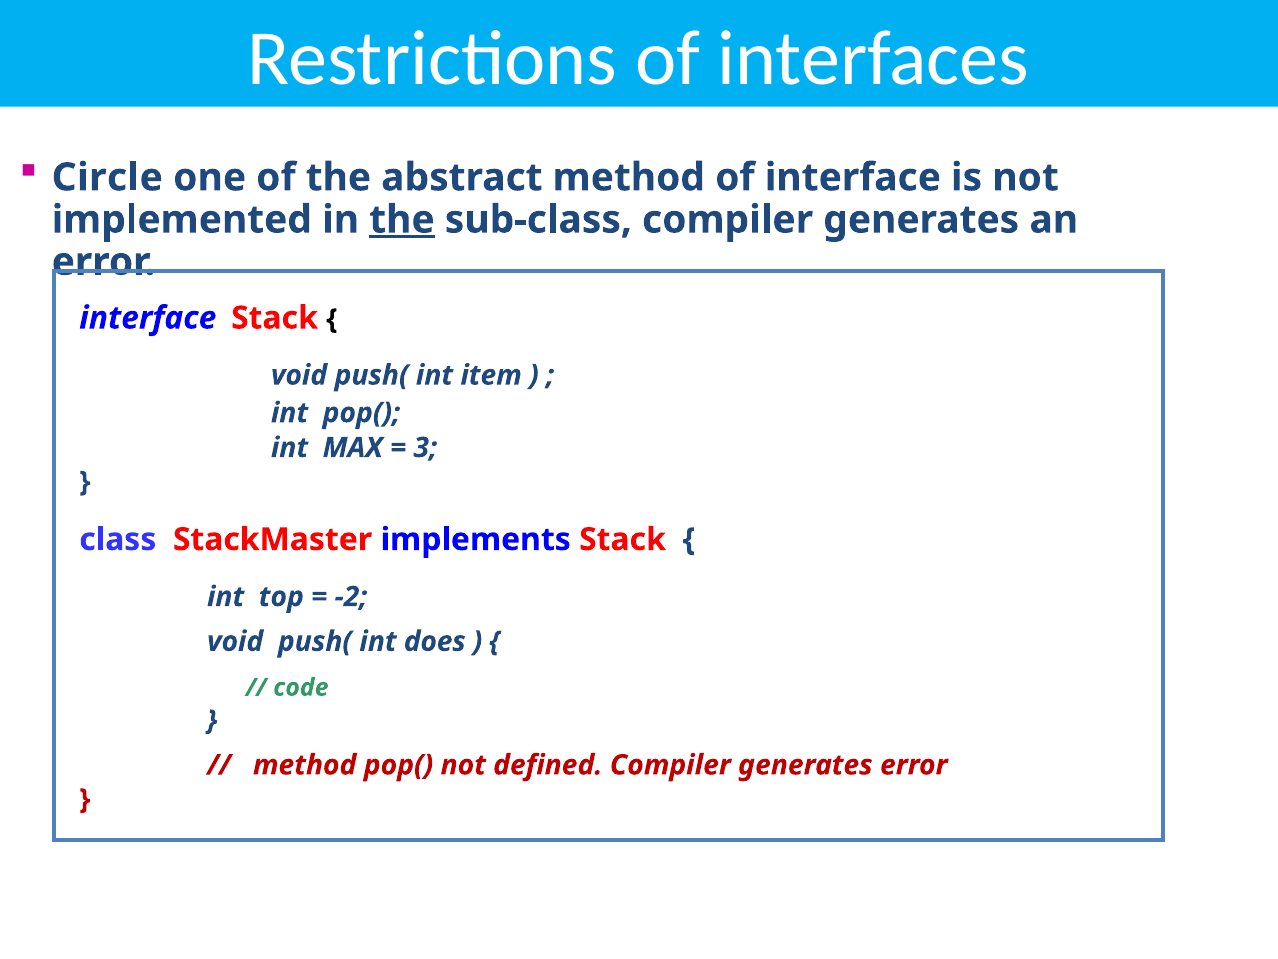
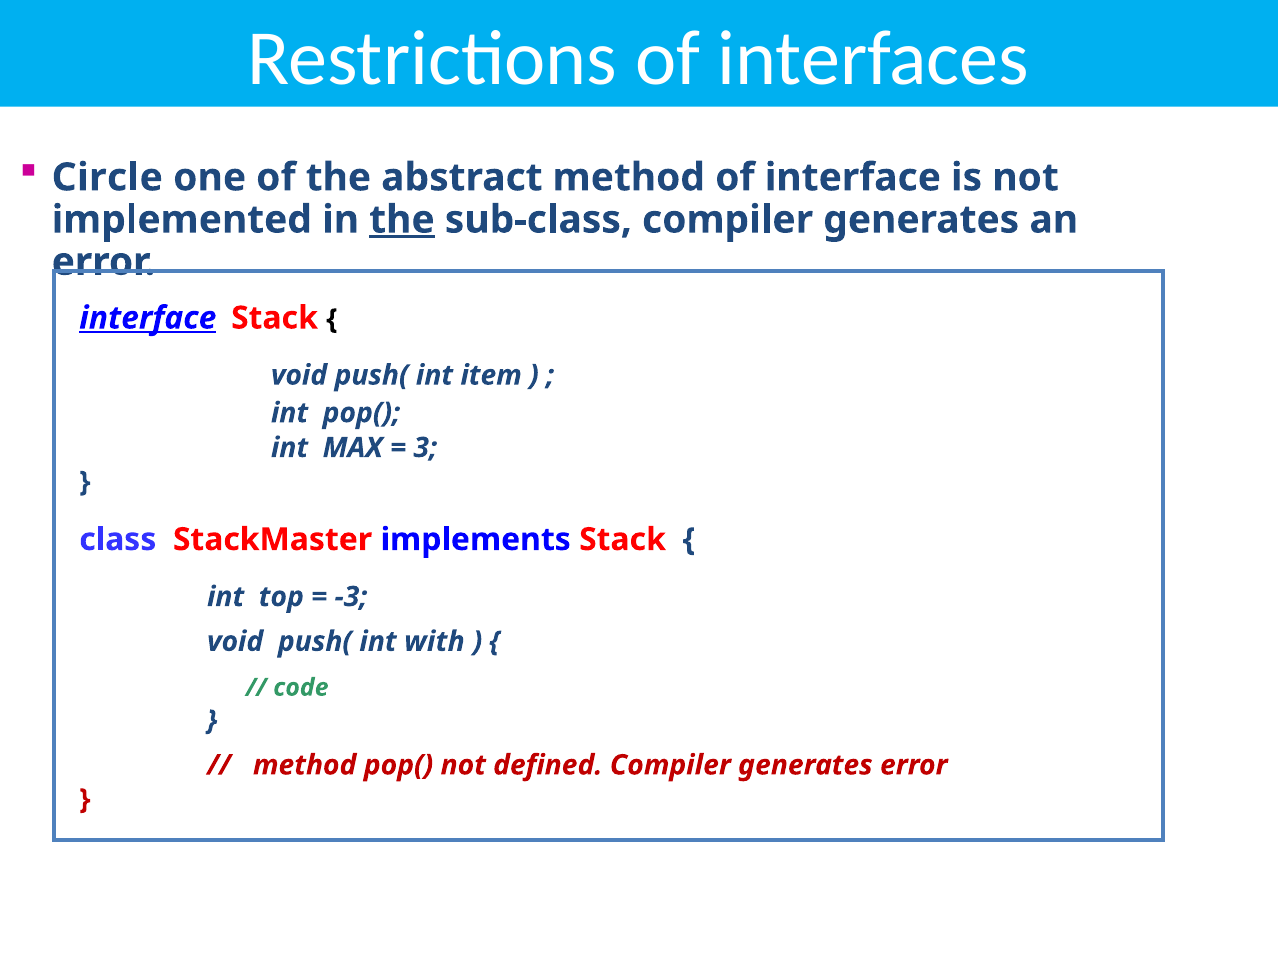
interface underline: none -> present (148, 318)
-2: -2 -> -3 (351, 596)
does: does -> with (434, 641)
